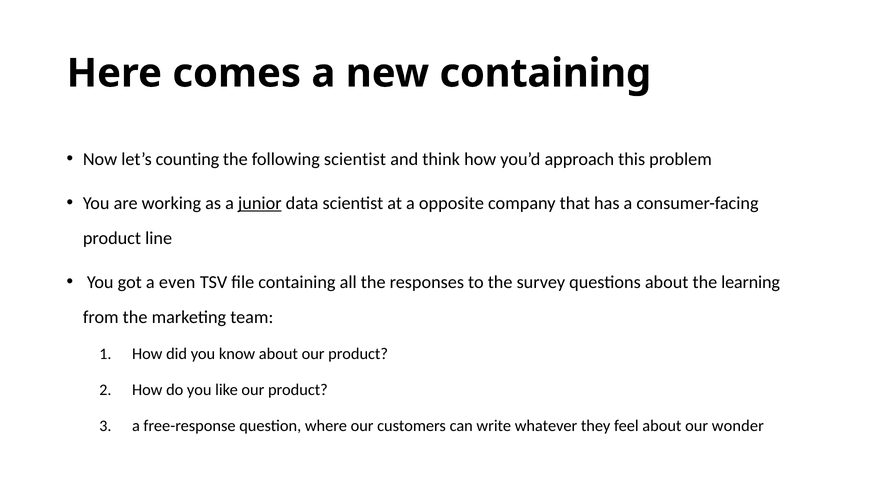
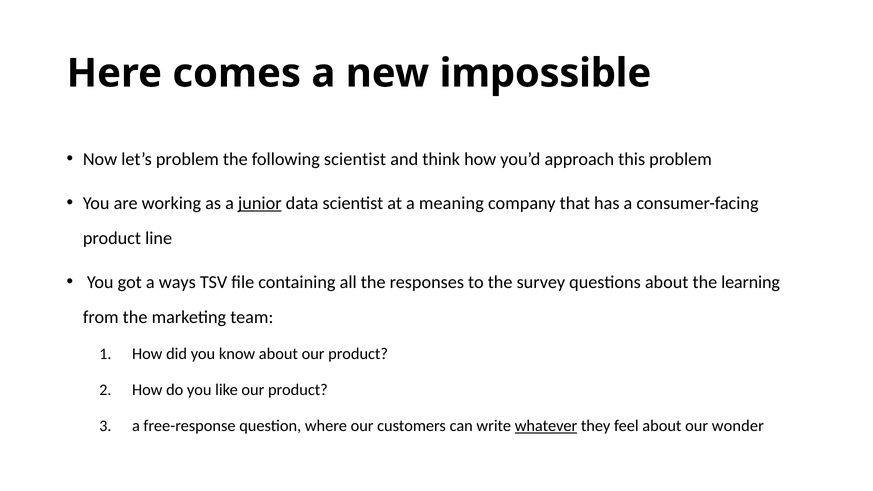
new containing: containing -> impossible (545, 73)
let’s counting: counting -> problem (187, 159)
opposite: opposite -> meaning (451, 203)
even: even -> ways (177, 282)
whatever underline: none -> present (546, 426)
